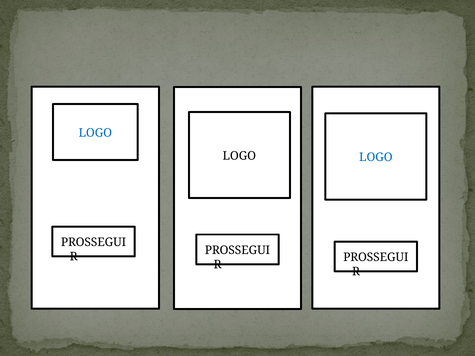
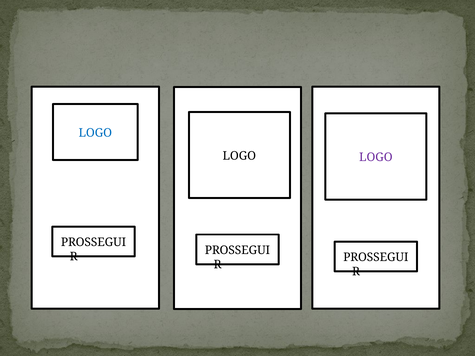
LOGO colour: blue -> purple (376, 157)
